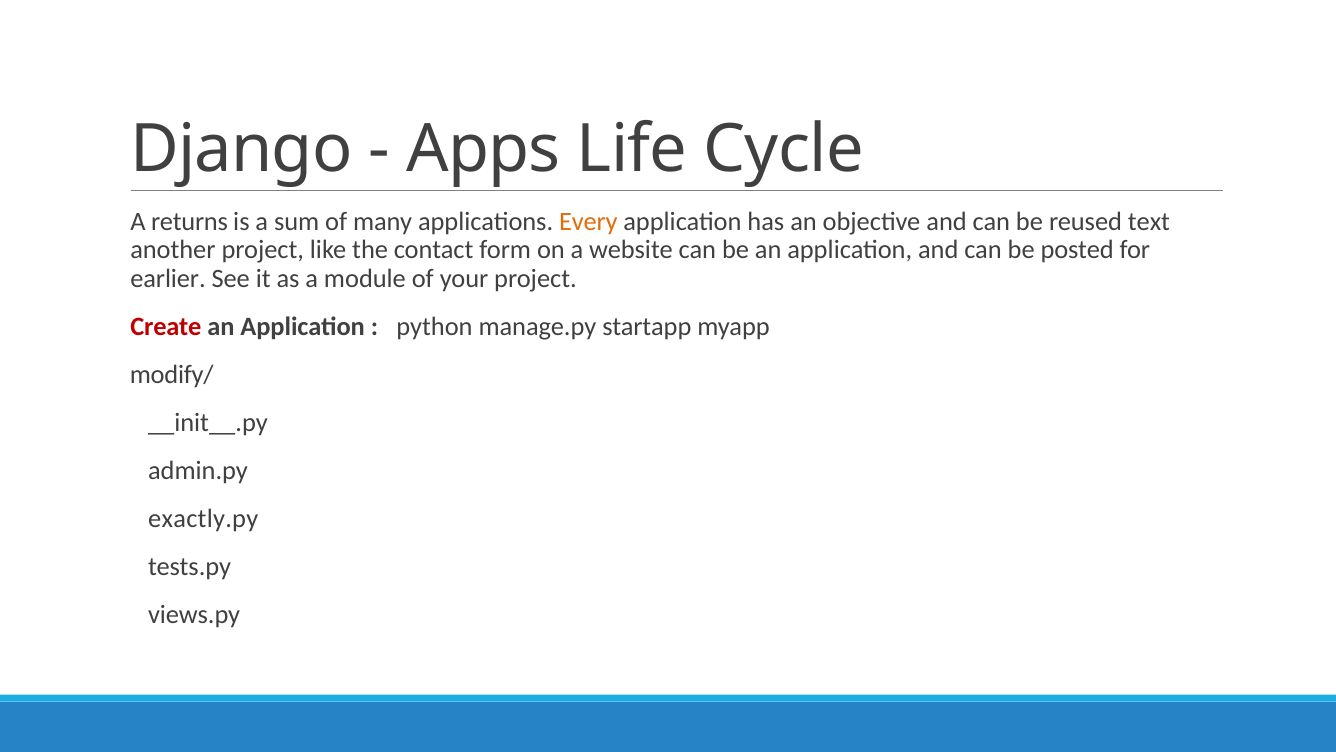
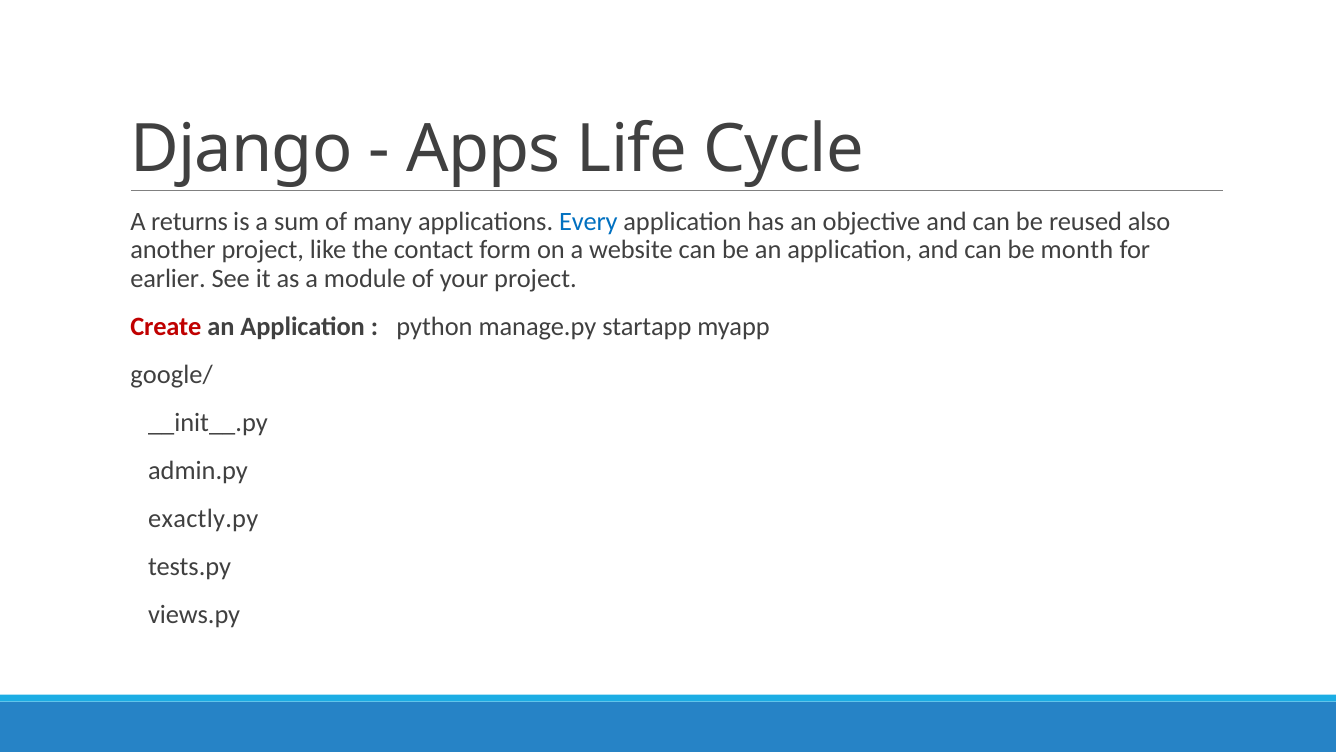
Every colour: orange -> blue (588, 221)
text: text -> also (1149, 221)
posted: posted -> month (1077, 250)
modify/: modify/ -> google/ (172, 375)
